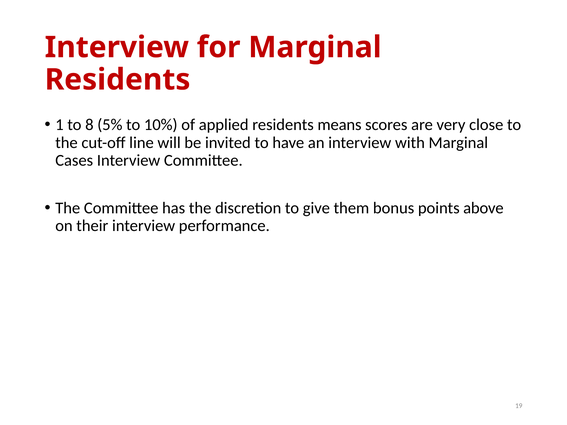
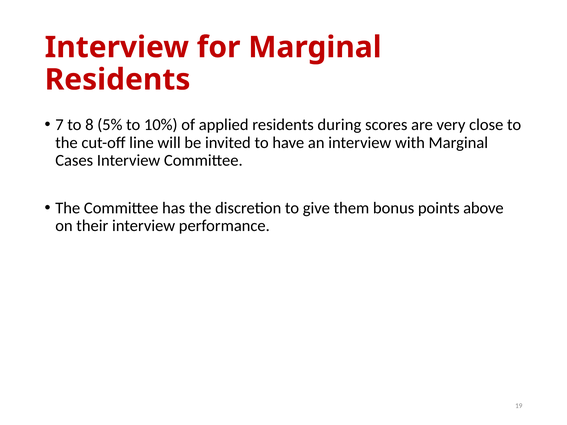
1: 1 -> 7 (59, 125)
means: means -> during (339, 125)
